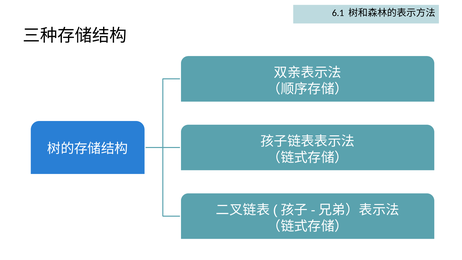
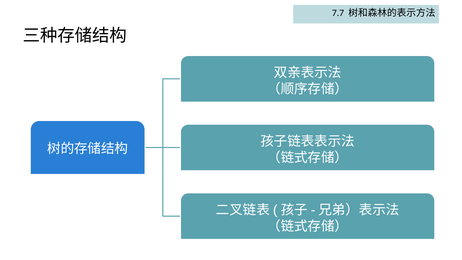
6.1: 6.1 -> 7.7 (338, 13)
